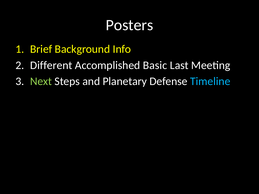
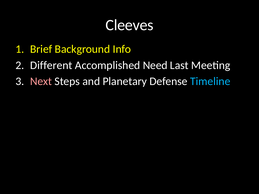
Posters: Posters -> Cleeves (130, 25)
Basic: Basic -> Need (155, 65)
Next colour: light green -> pink (41, 81)
